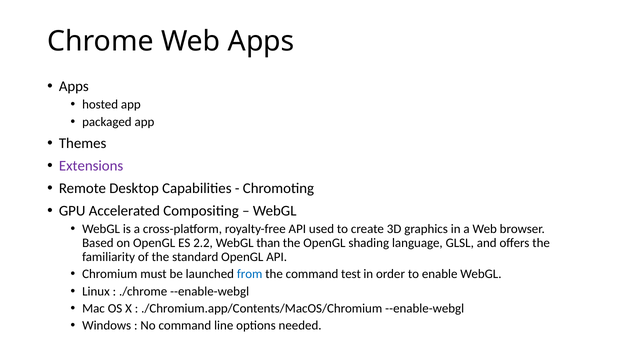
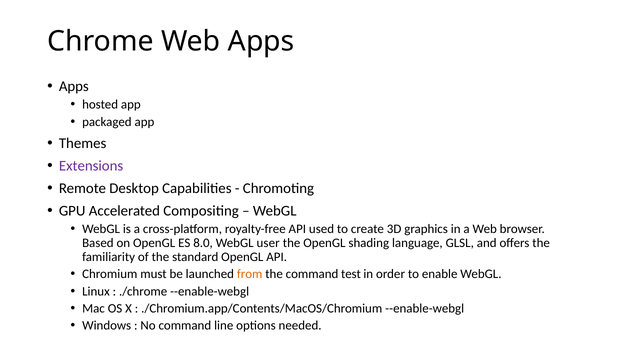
2.2: 2.2 -> 8.0 (203, 243)
than: than -> user (268, 243)
from colour: blue -> orange (250, 274)
